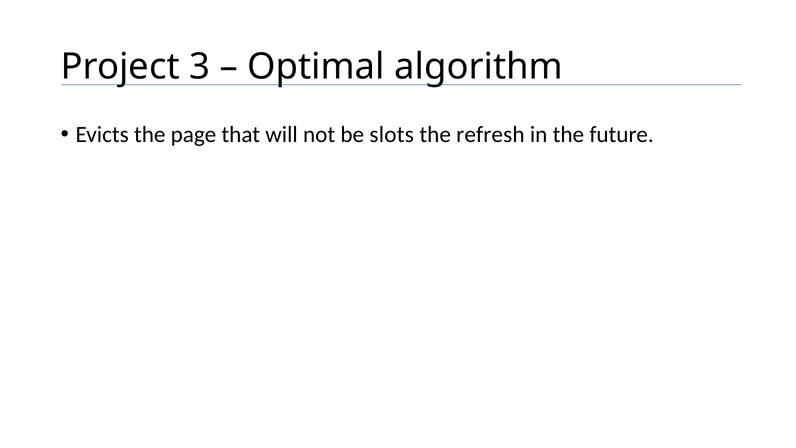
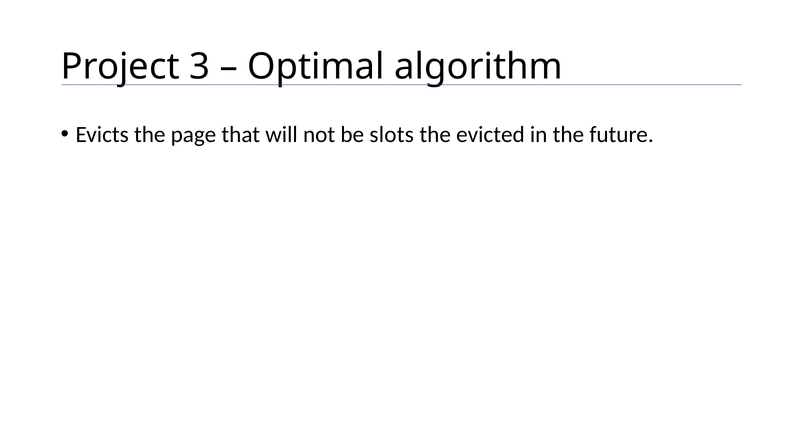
refresh: refresh -> evicted (490, 135)
